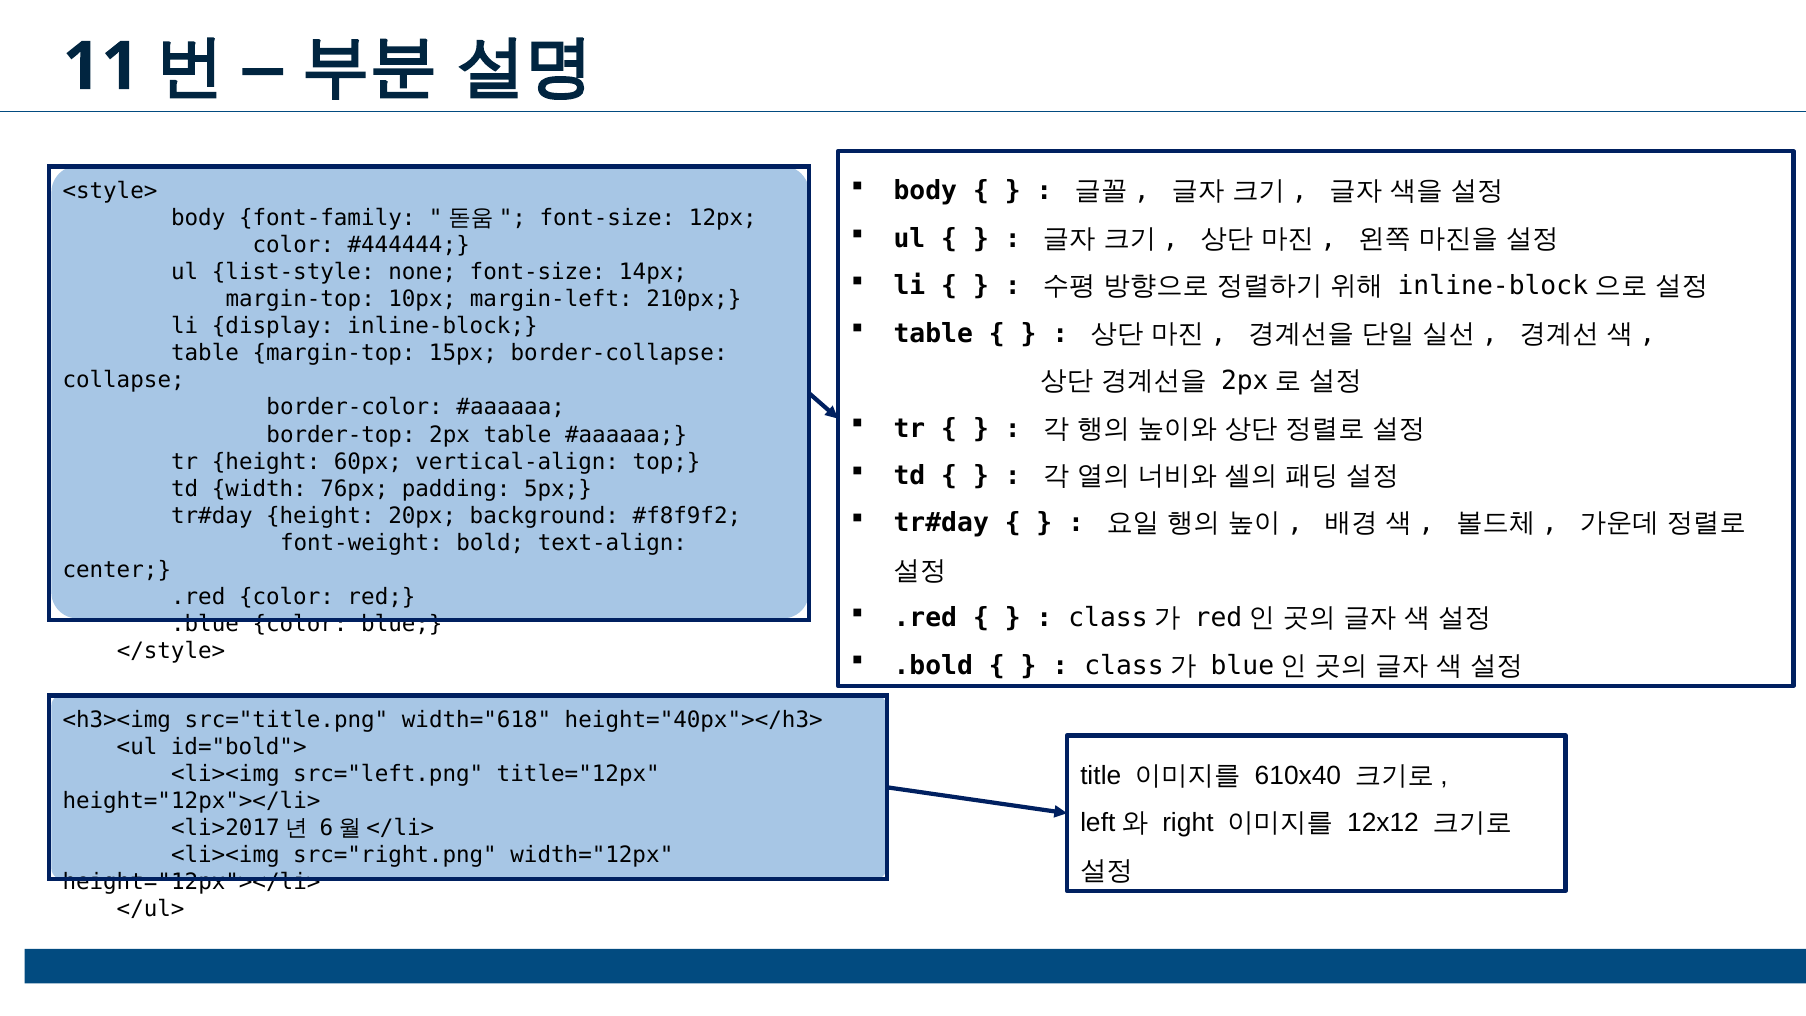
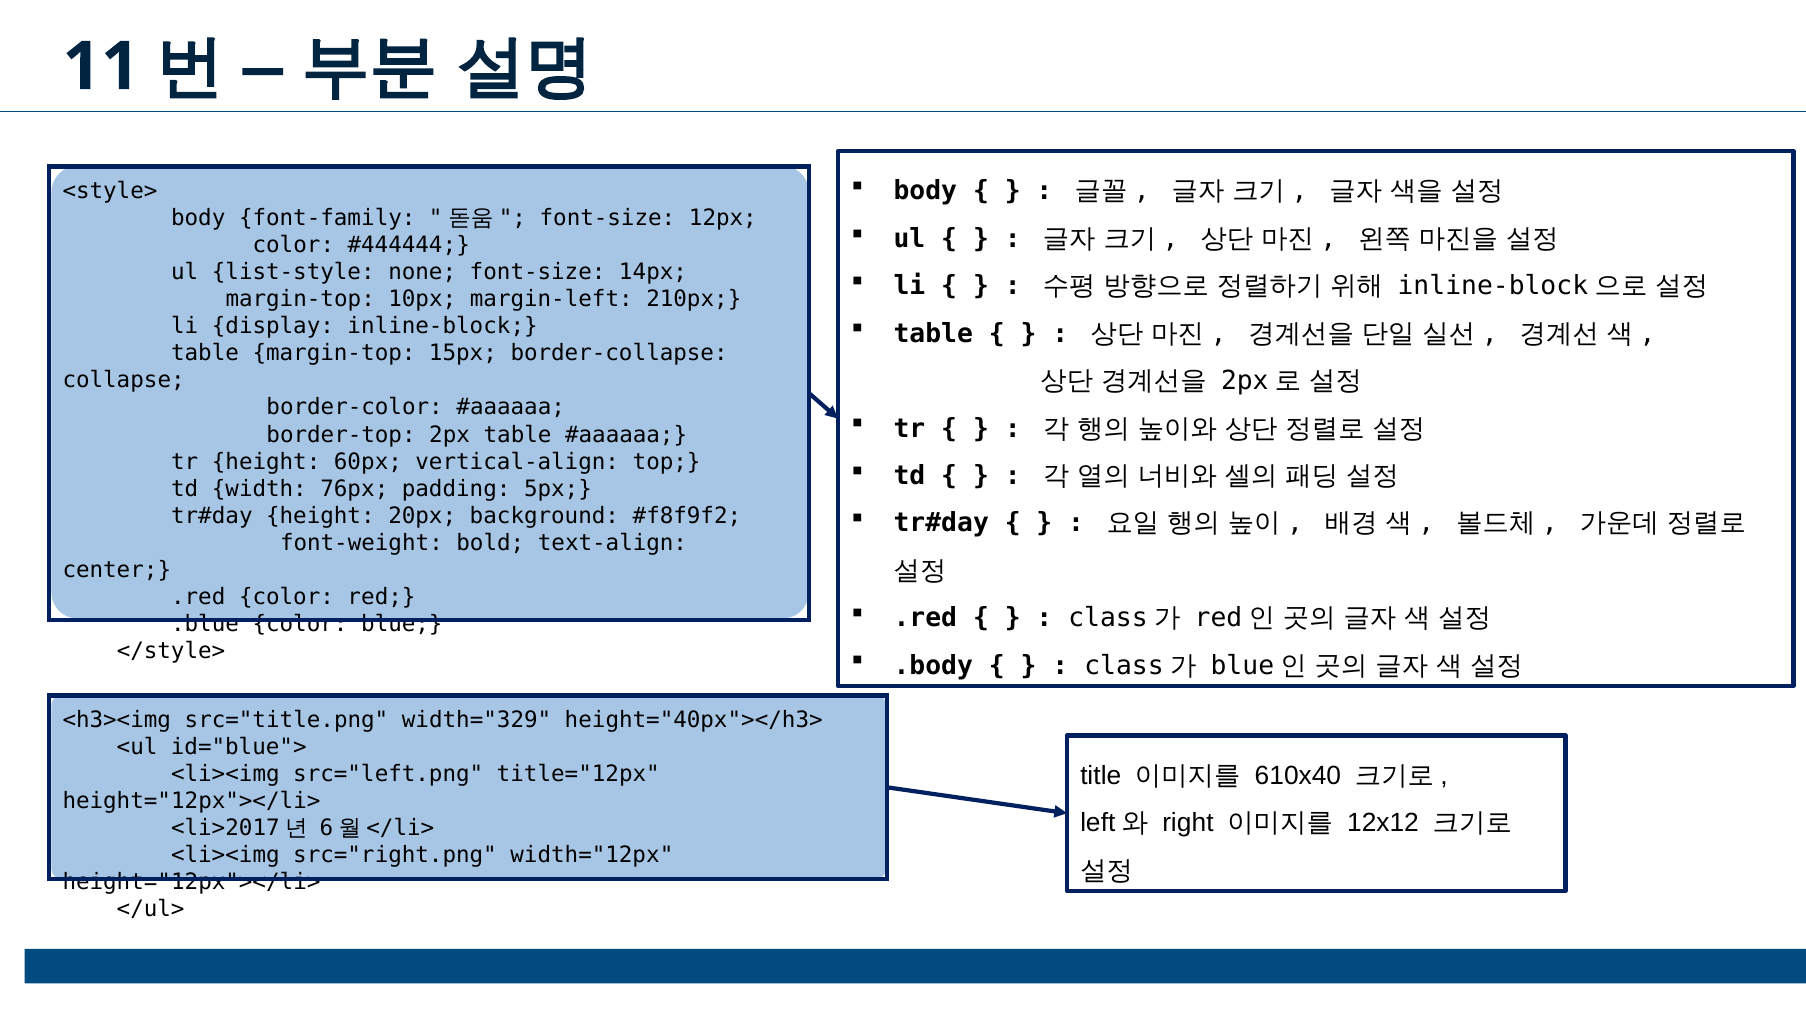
.bold: .bold -> .body (933, 665)
width="618: width="618 -> width="329 (477, 720)
id="bold">: id="bold"> -> id="blue"> (239, 747)
